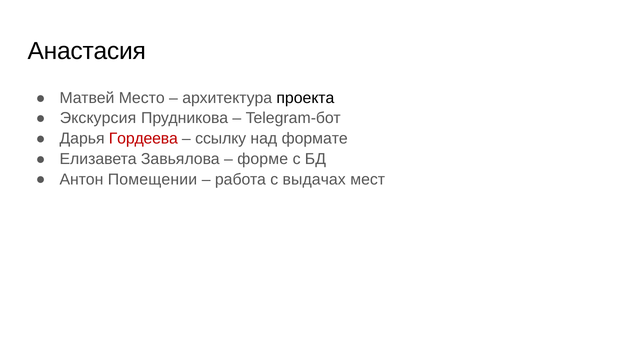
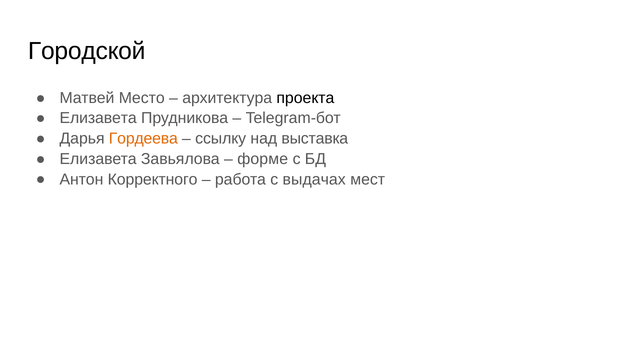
Анастасия: Анастасия -> Городской (87, 51)
Экскурсия: Экскурсия -> Елизавета (98, 118)
Гордеева colour: red -> orange (143, 139)
формате: формате -> выставка (315, 139)
Помещении: Помещении -> Корректного (153, 179)
